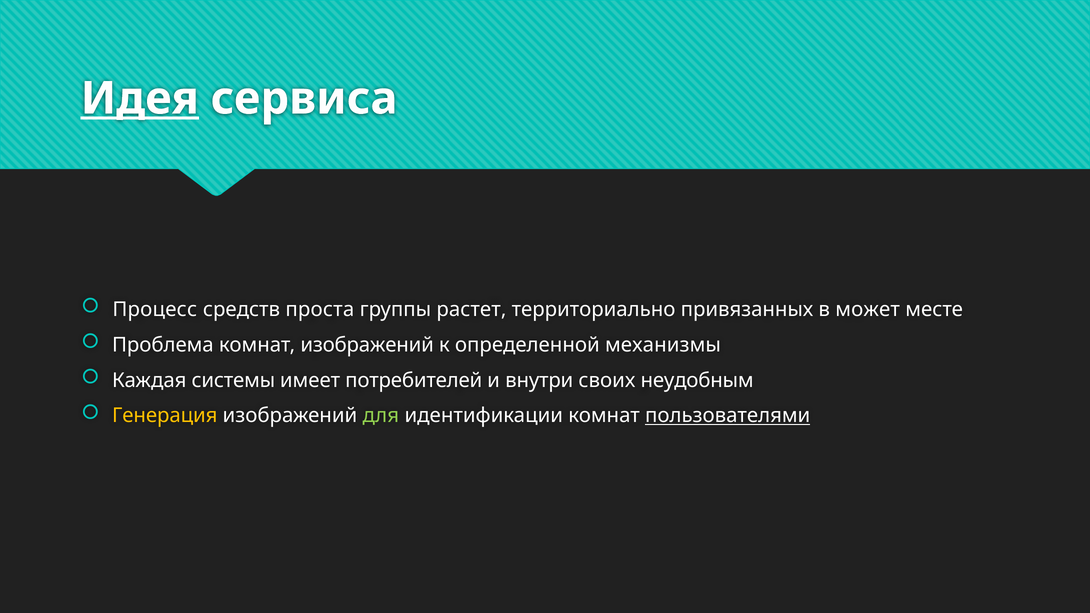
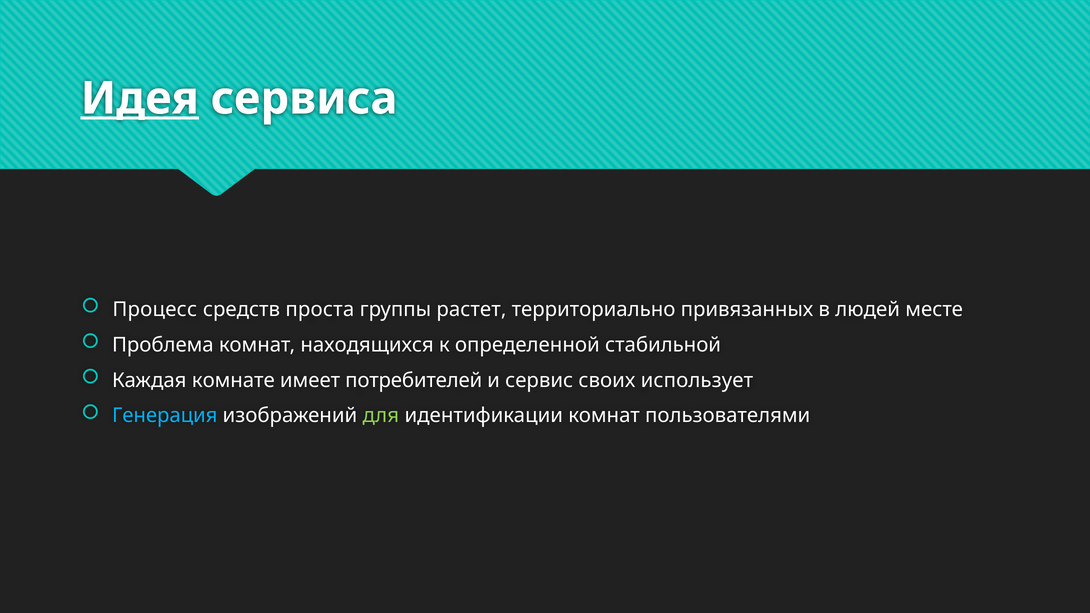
может: может -> людей (868, 309)
комнат изображений: изображений -> находящихся (367, 345)
механизмы: механизмы -> стабильной (663, 345)
системы: системы -> комнате (233, 380)
внутри: внутри -> сервис (539, 380)
неудобным: неудобным -> использует (697, 380)
Генерация colour: yellow -> light blue (165, 416)
пользователями underline: present -> none (728, 416)
